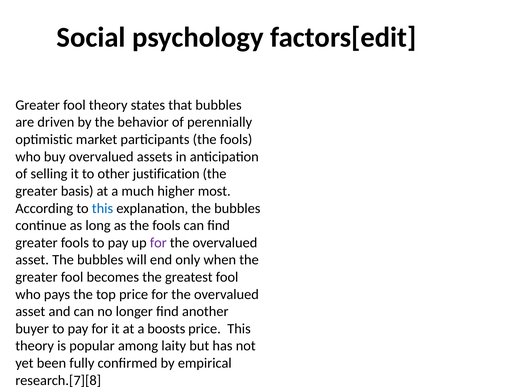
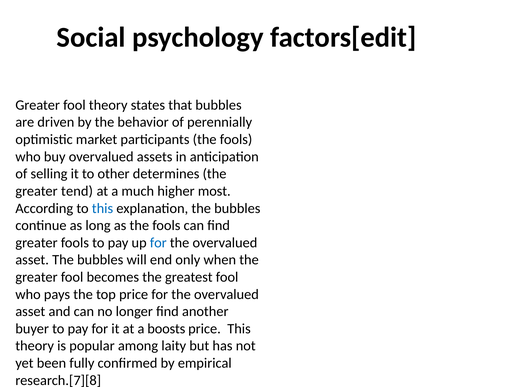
justification: justification -> determines (166, 174)
greater basis: basis -> tend (77, 191)
for colour: purple -> blue (158, 243)
